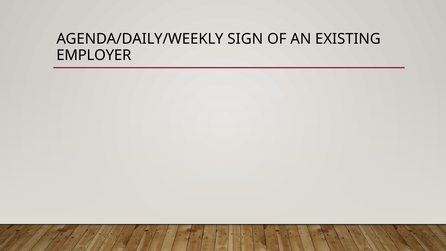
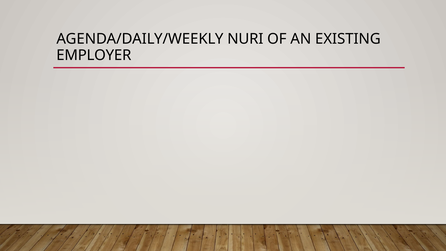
SIGN: SIGN -> NURI (245, 39)
